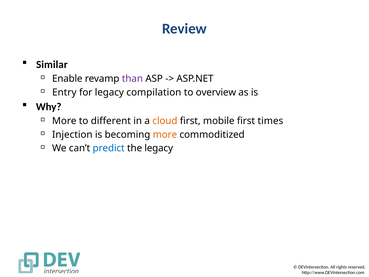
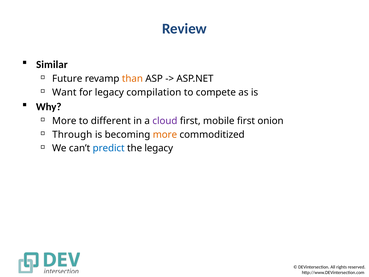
Enable: Enable -> Future (67, 79)
than colour: purple -> orange (132, 79)
Entry: Entry -> Want (64, 92)
overview: overview -> compete (216, 92)
cloud colour: orange -> purple (165, 121)
times: times -> onion (271, 121)
Injection: Injection -> Through (72, 135)
